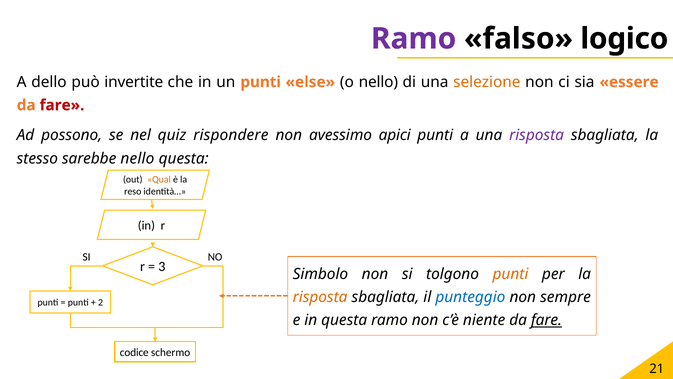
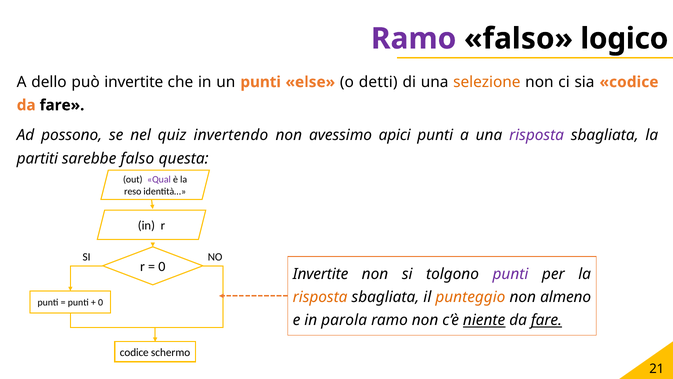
o nello: nello -> detti (378, 82)
sia essere: essere -> codice (629, 82)
fare colour: red -> black (62, 105)
rispondere: rispondere -> invertendo (231, 135)
stesso: stesso -> partiti (37, 158)
sarebbe nello: nello -> falso (137, 158)
Qual colour: orange -> purple (159, 179)
3: 3 -> 0 (162, 266)
Simbolo: Simbolo -> Invertite (321, 274)
punti colour: orange -> purple (511, 274)
punteggio colour: blue -> orange (470, 297)
sempre: sempre -> almeno (566, 297)
2: 2 -> 0 (101, 302)
in questa: questa -> parola (344, 320)
niente underline: none -> present (484, 320)
